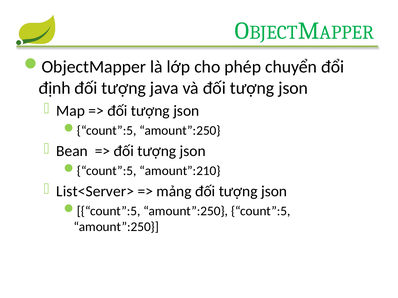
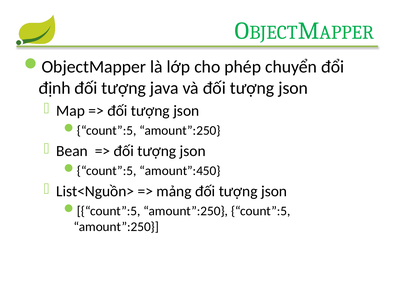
amount”:210: amount”:210 -> amount”:450 (180, 171)
List<Server>: List<Server> -> List<Nguồn> (95, 192)
